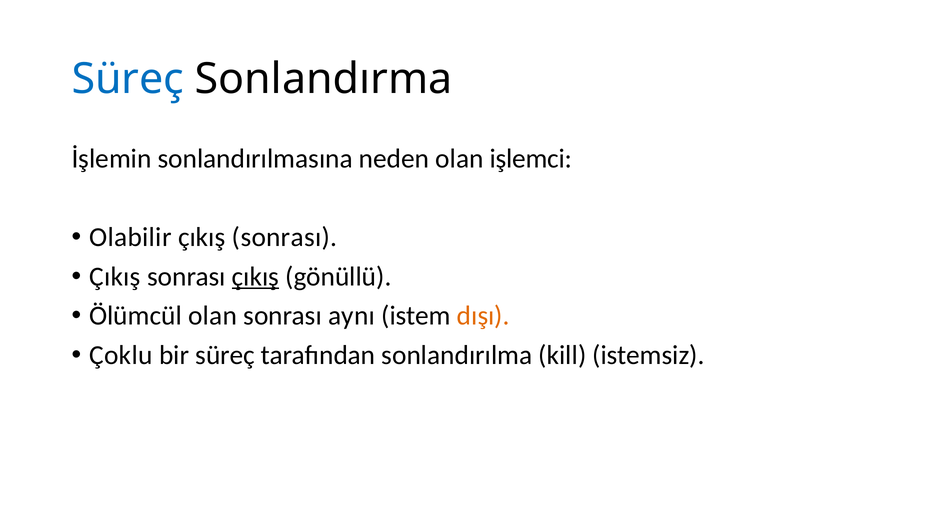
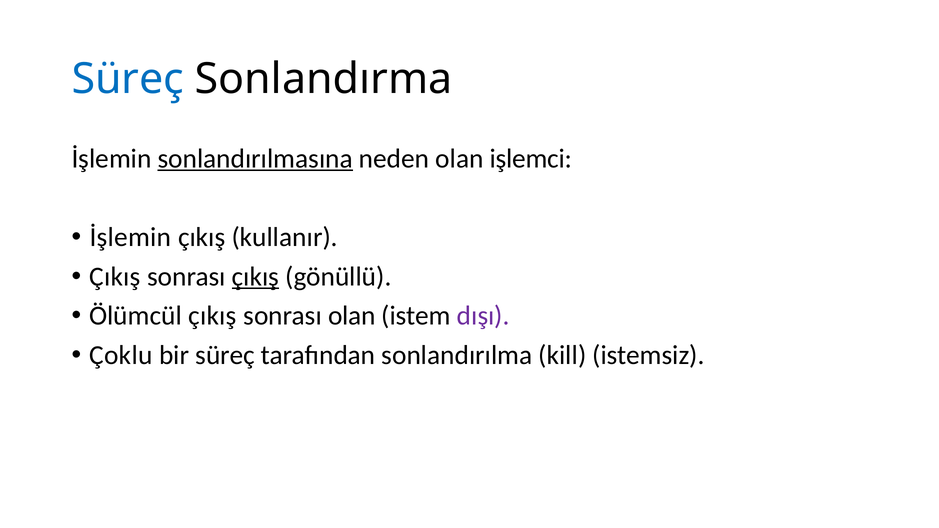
sonlandırılmasına underline: none -> present (255, 159)
Olabilir: Olabilir -> İşlemin (130, 237)
sonrası: sonrası -> kullanır (285, 237)
Ölümcül olan: olan -> çıkış (213, 316)
sonrası aynı: aynı -> olan (352, 316)
dışı colour: orange -> purple (483, 316)
